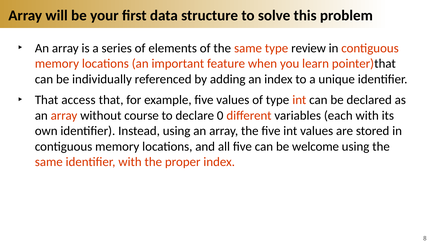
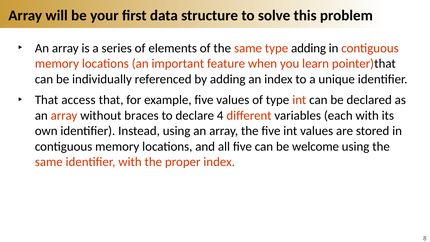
type review: review -> adding (309, 48)
course: course -> braces (142, 115)
0: 0 -> 4 (220, 115)
